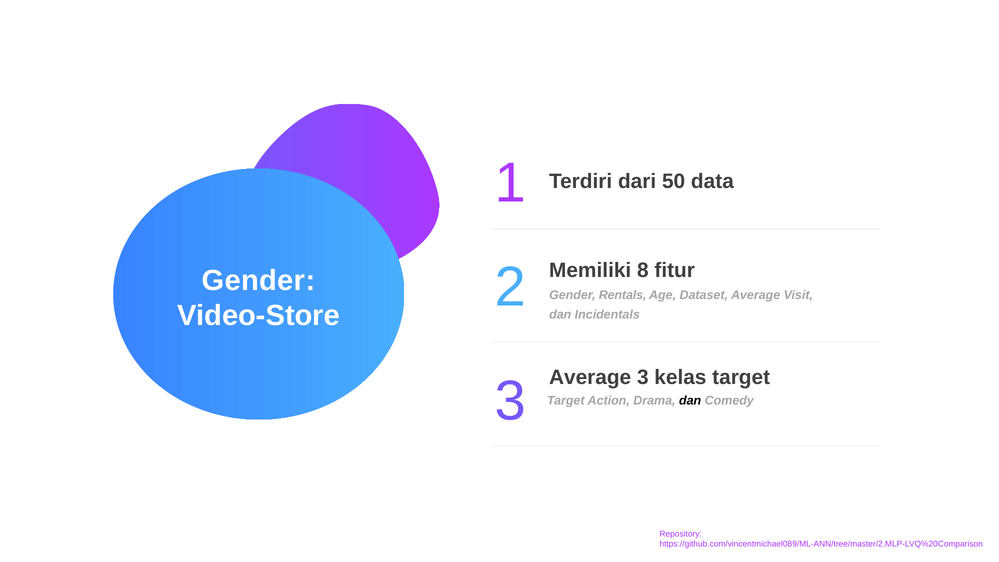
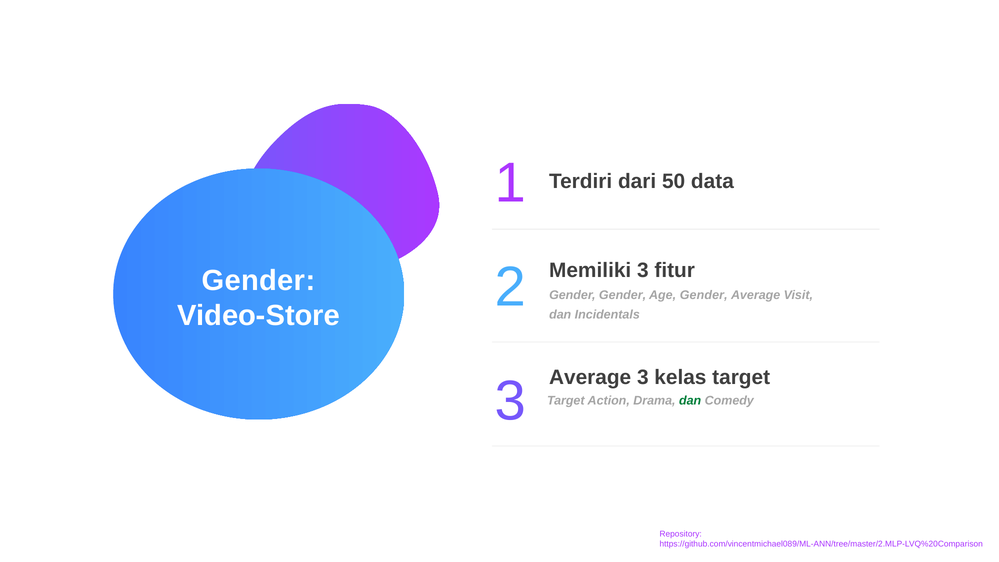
Memiliki 8: 8 -> 3 (643, 270)
Gender Rentals: Rentals -> Gender (623, 295)
Age Dataset: Dataset -> Gender (704, 295)
dan colour: black -> green (690, 400)
